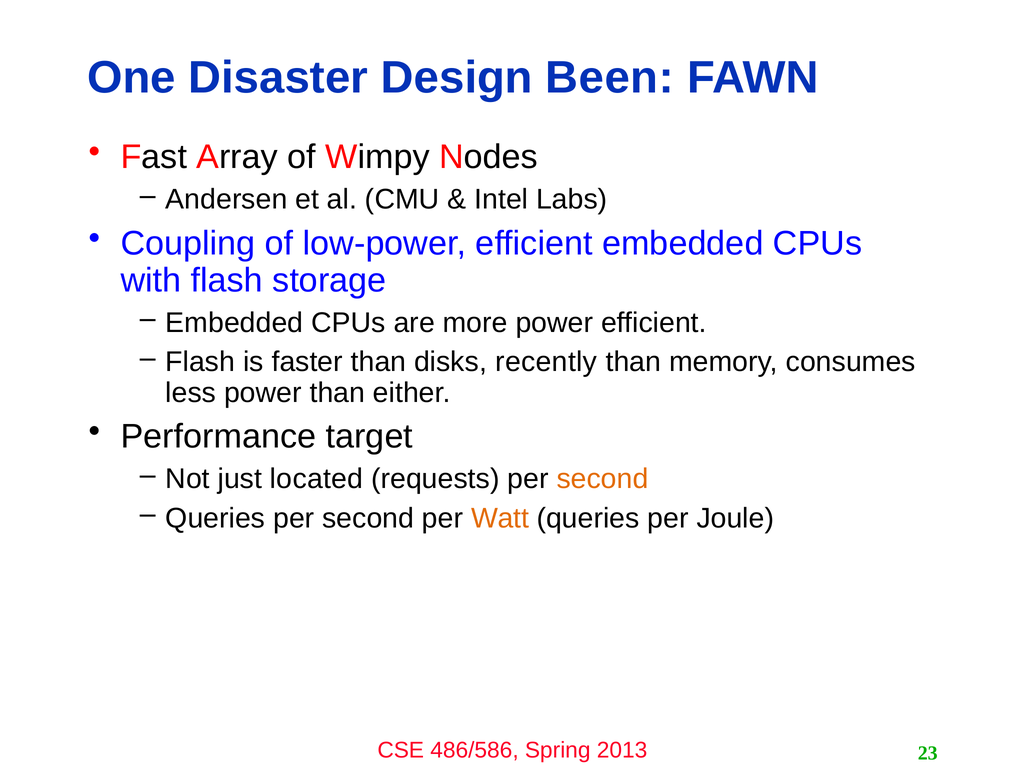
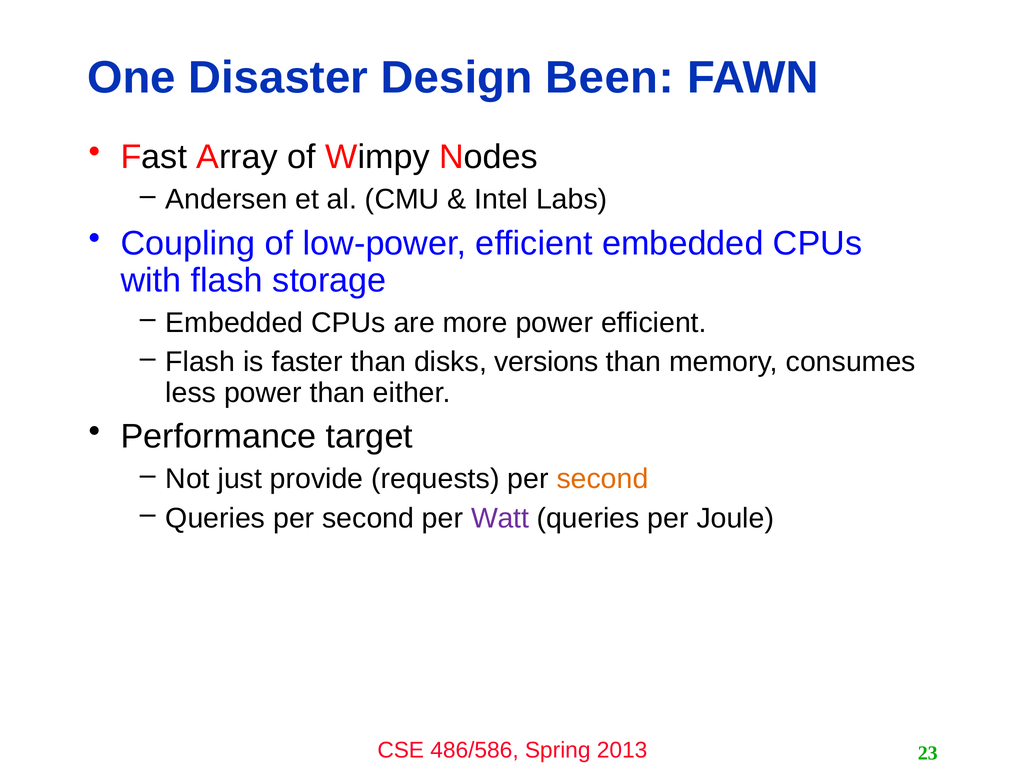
recently: recently -> versions (546, 362)
located: located -> provide (317, 479)
Watt colour: orange -> purple (500, 519)
